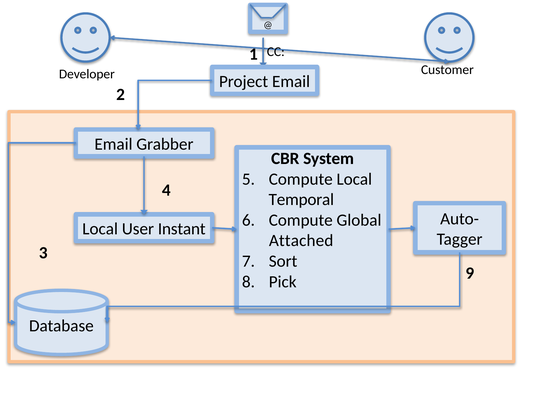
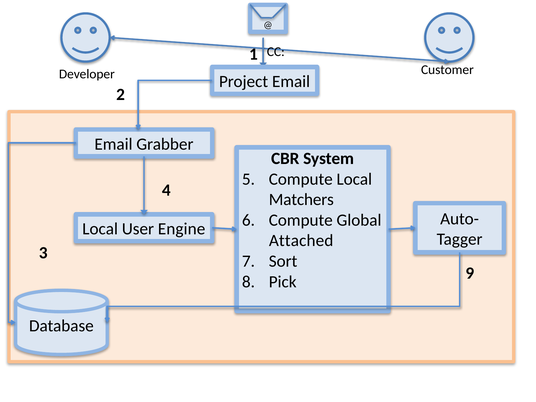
Temporal: Temporal -> Matchers (301, 200)
Instant: Instant -> Engine (182, 229)
